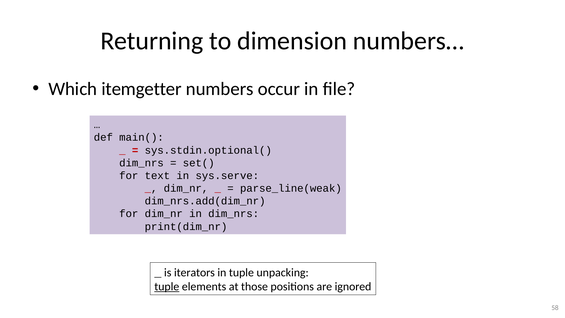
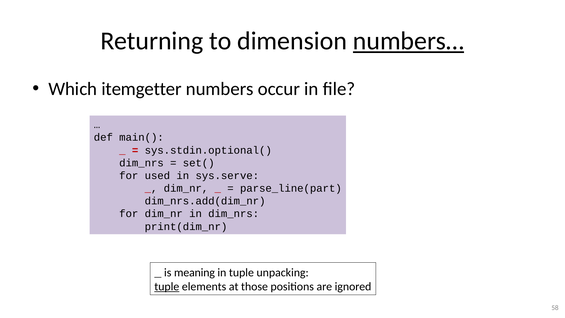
numbers… underline: none -> present (408, 41)
text: text -> used (157, 176)
parse_line(weak: parse_line(weak -> parse_line(part (291, 188)
iterators: iterators -> meaning (194, 272)
